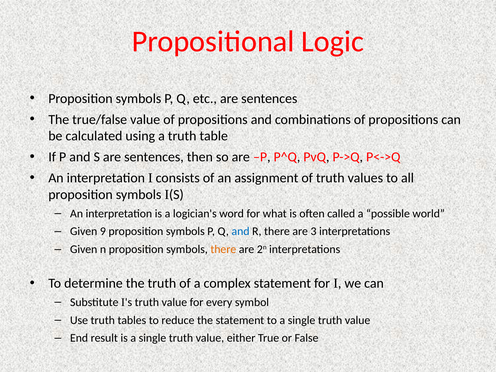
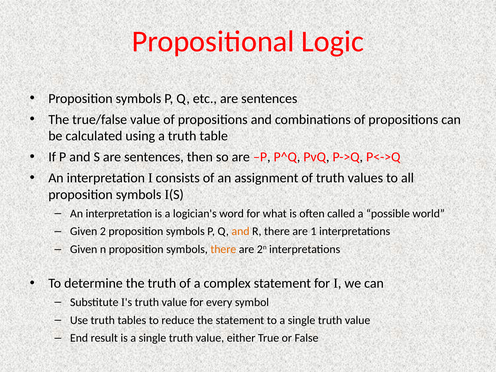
9: 9 -> 2 (103, 231)
and colour: blue -> orange (241, 231)
3: 3 -> 1 (313, 231)
